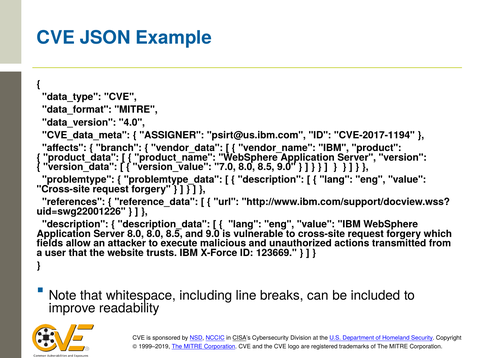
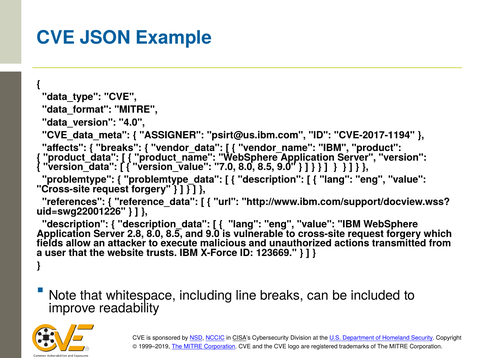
branch: branch -> breaks (119, 148)
Server 8.0: 8.0 -> 2.8 (136, 234)
